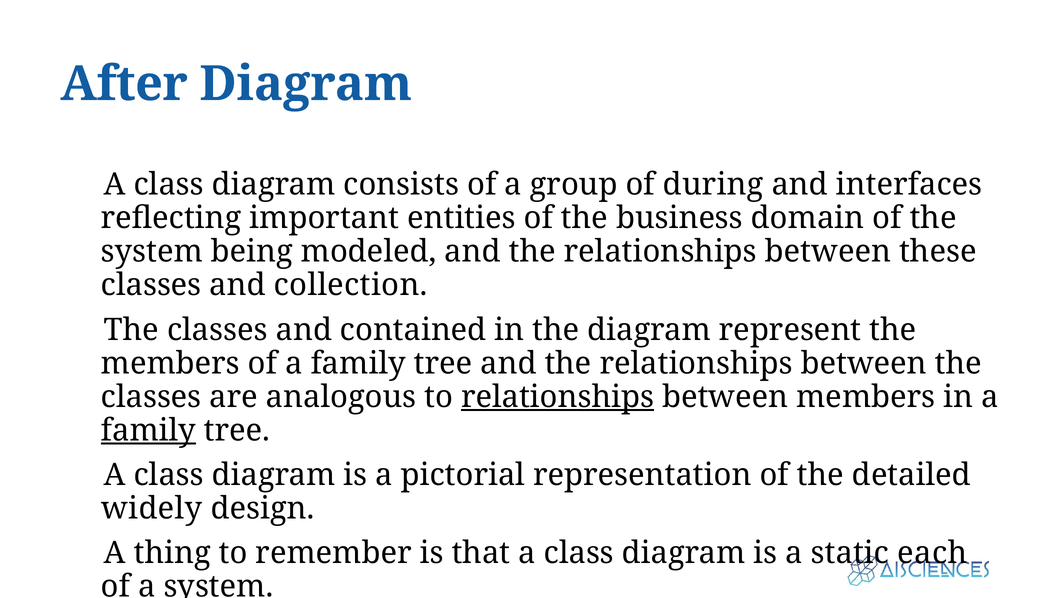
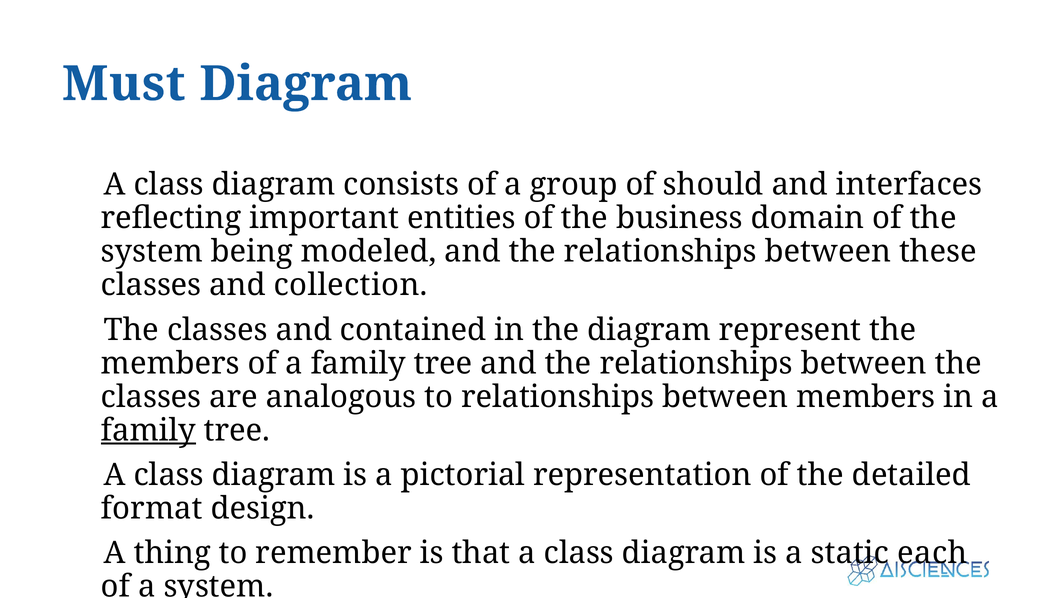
After: After -> Must (124, 84)
during: during -> should (713, 185)
relationships underline: present -> none (558, 396)
widely: widely -> format (152, 508)
